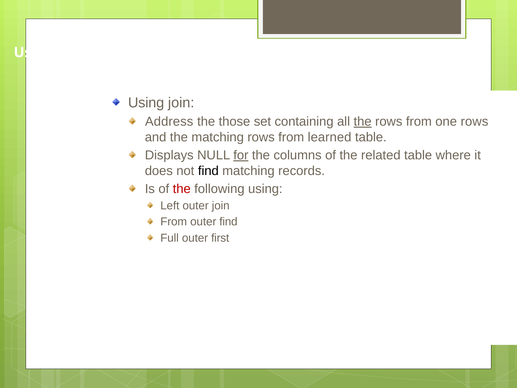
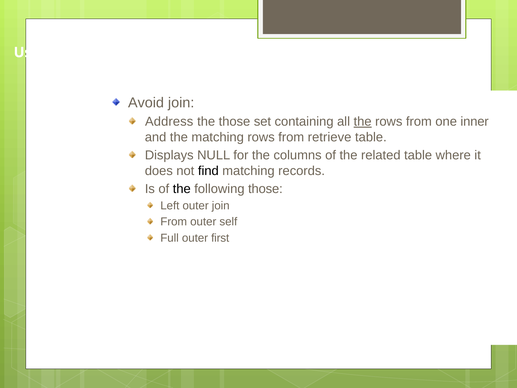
Using: Using -> Avoid (146, 103)
one rows: rows -> inner (475, 122)
learned: learned -> retrieve (330, 137)
for underline: present -> none (241, 155)
the colour: red -> black (182, 189)
following using: using -> those (265, 189)
find: find -> self (228, 222)
